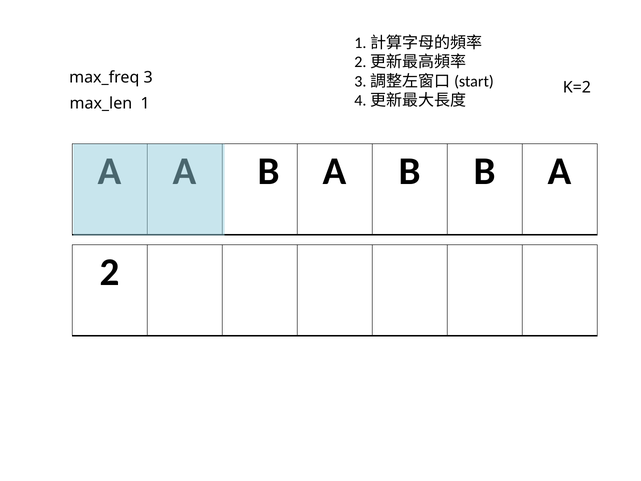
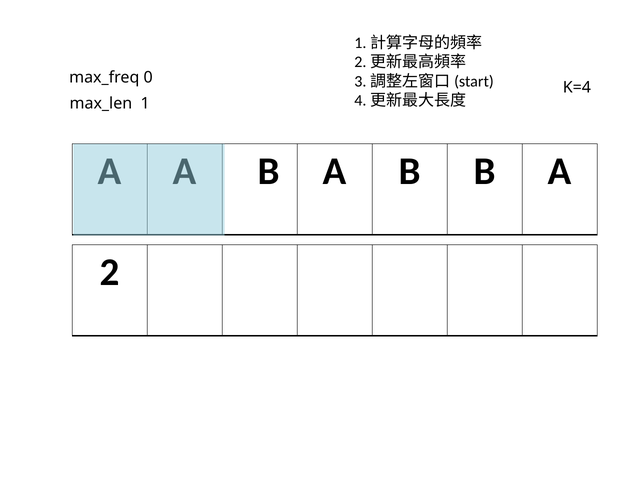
3: 3 -> 0 (148, 78)
K=2: K=2 -> K=4 (577, 88)
